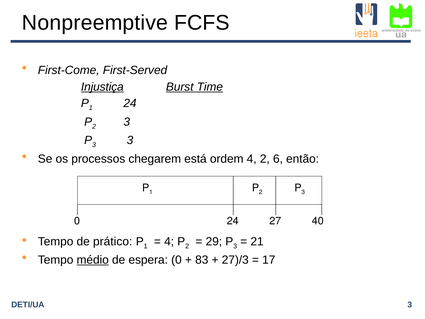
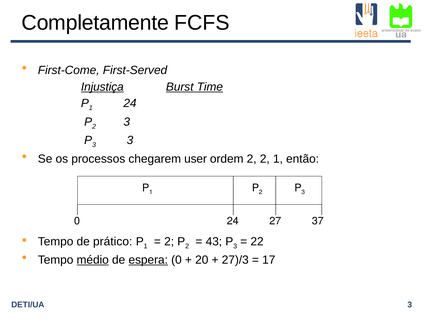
Nonpreemptive: Nonpreemptive -> Completamente (95, 23)
está: está -> user (196, 159)
ordem 4: 4 -> 2 (252, 159)
2 6: 6 -> 1 (278, 159)
40: 40 -> 37 (318, 221)
4: 4 -> 2 (169, 241)
29: 29 -> 43 (214, 241)
21: 21 -> 22 (257, 241)
espera underline: none -> present (148, 260)
83: 83 -> 20 (202, 260)
